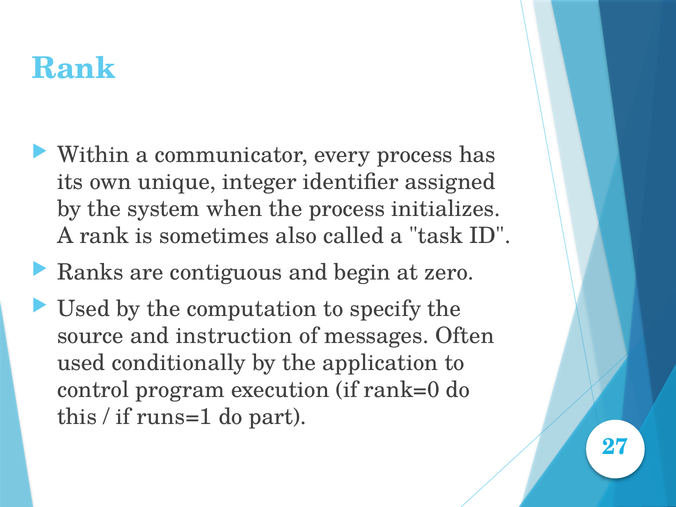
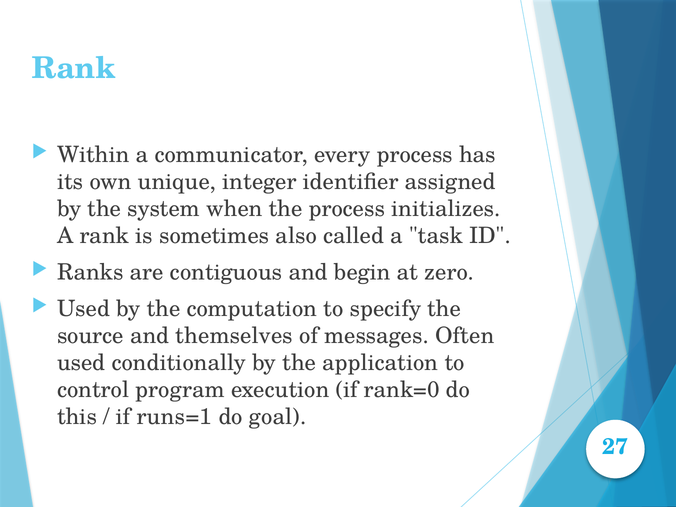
instruction: instruction -> themselves (234, 336)
part: part -> goal (278, 417)
